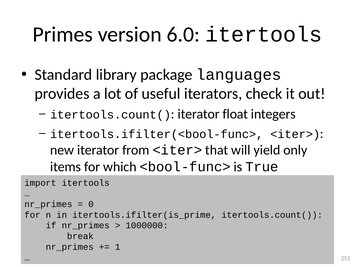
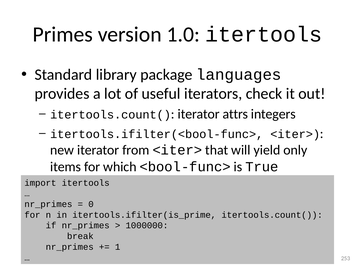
6.0: 6.0 -> 1.0 (183, 34)
float: float -> attrs (235, 114)
